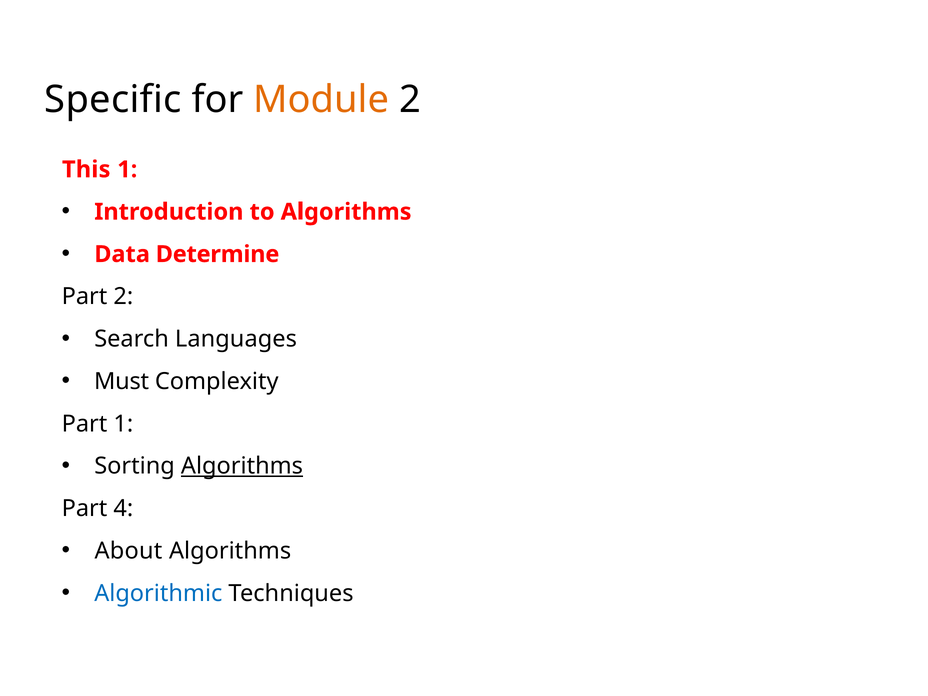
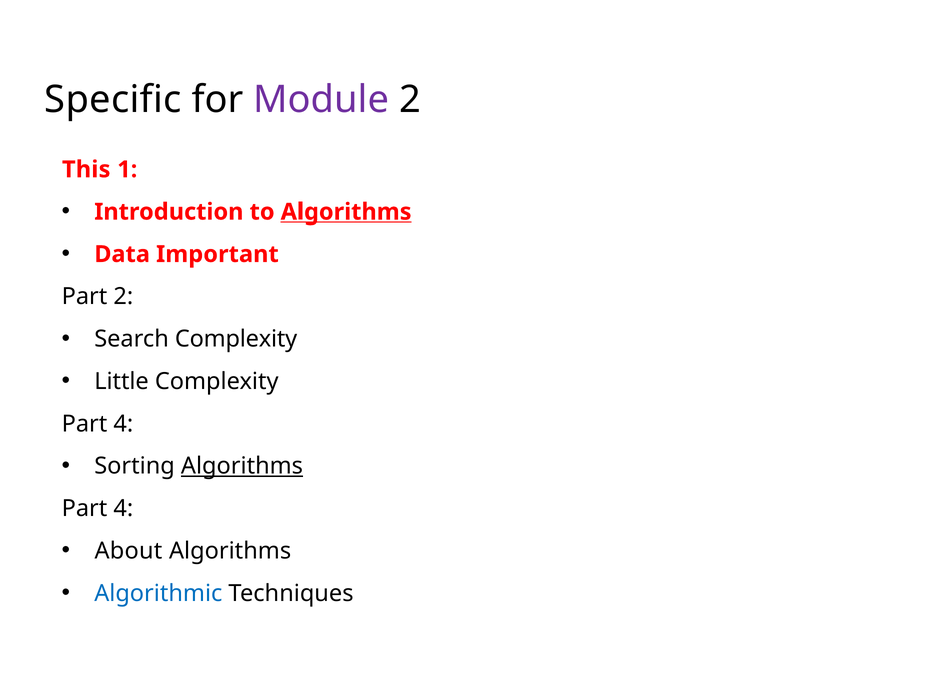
Module colour: orange -> purple (321, 99)
Algorithms underline: none -> present (346, 212)
Determine: Determine -> Important (217, 254)
Search Languages: Languages -> Complexity (236, 339)
Must: Must -> Little (122, 381)
1: 1 -> 4 (123, 424)
